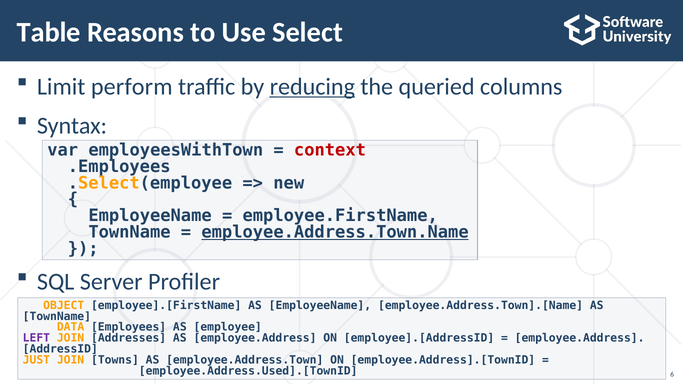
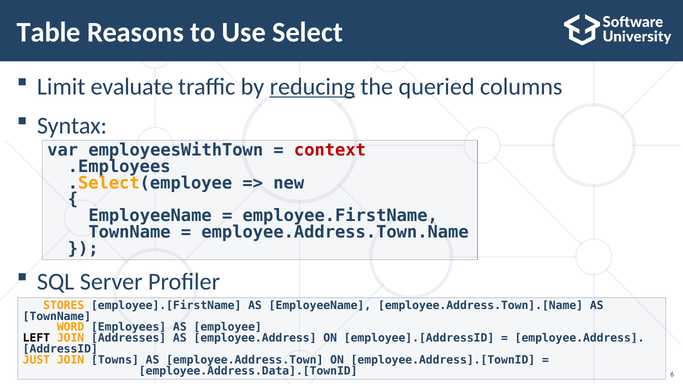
perform: perform -> evaluate (132, 87)
employee.Address.Town.Name underline: present -> none (335, 232)
OBJECT: OBJECT -> STORES (64, 305)
DATA: DATA -> WORD (71, 327)
LEFT colour: purple -> black (36, 338)
employee.Address.Used].[TownID: employee.Address.Used].[TownID -> employee.Address.Data].[TownID (248, 371)
